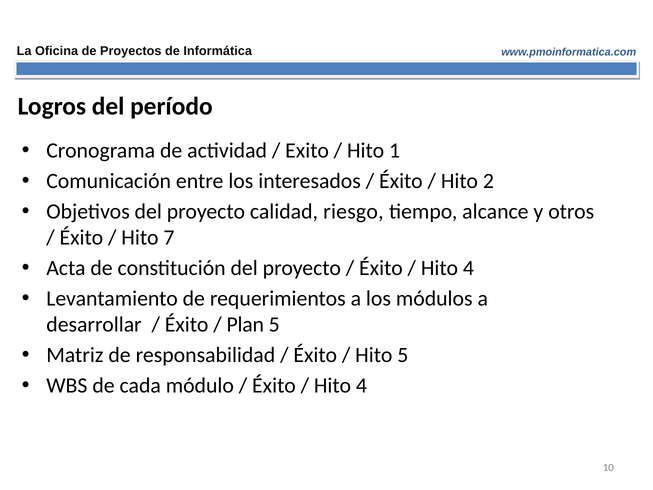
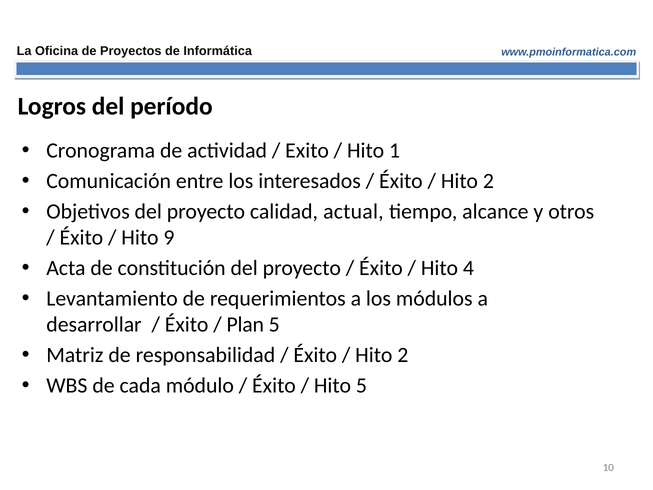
riesgo: riesgo -> actual (353, 211)
7: 7 -> 9 (169, 238)
5: 5 -> 2 (403, 355)
4: 4 -> 5 (361, 386)
